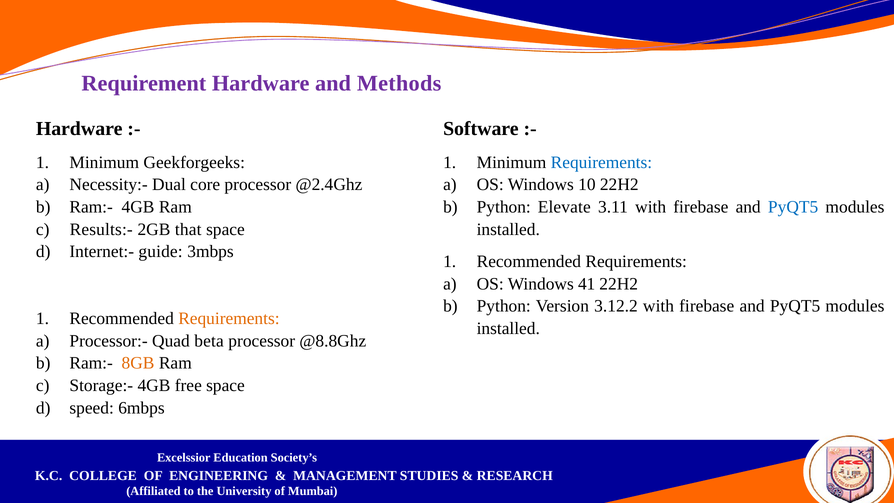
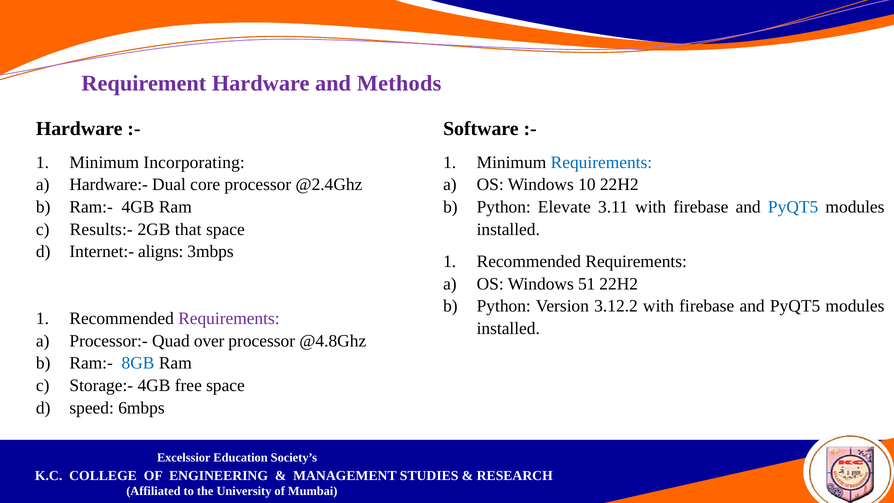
Geekforgeeks: Geekforgeeks -> Incorporating (194, 162)
Necessity:-: Necessity:- -> Hardware:- (109, 185)
guide: guide -> aligns (161, 252)
41: 41 -> 51 (587, 284)
Requirements colour: orange -> purple (229, 319)
beta: beta -> over (209, 341)
@8.8Ghz: @8.8Ghz -> @4.8Ghz (333, 341)
8GB colour: orange -> blue (138, 363)
